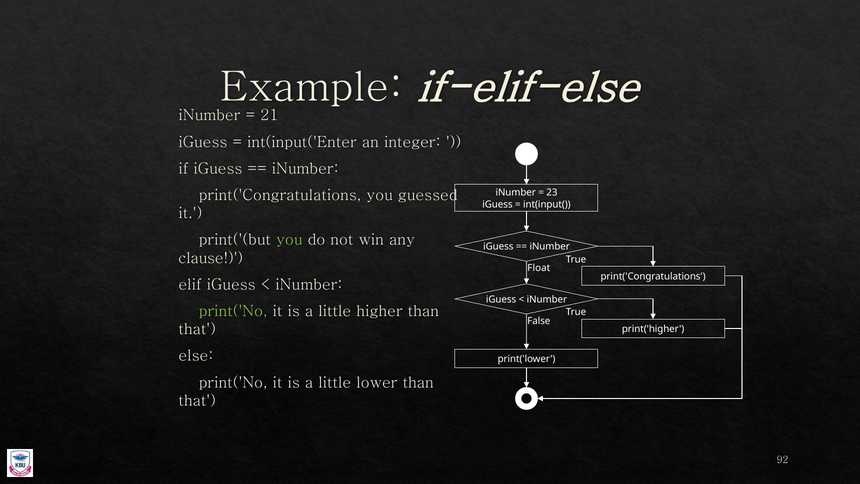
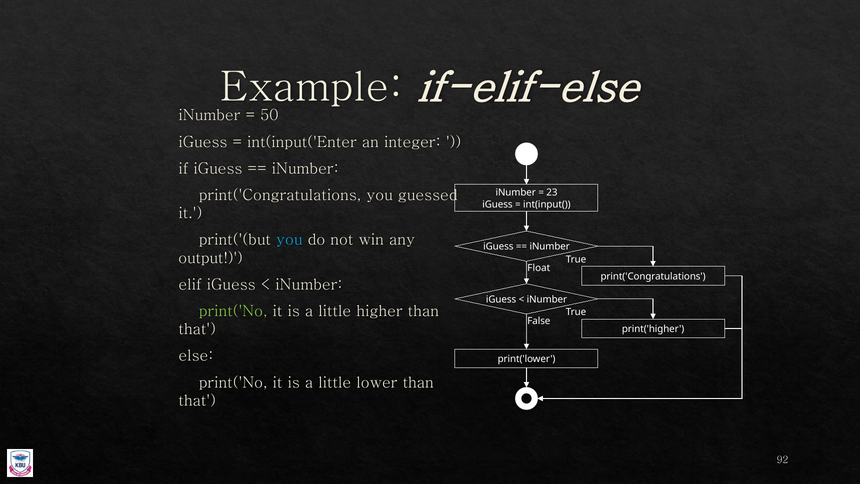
21: 21 -> 50 (269, 115)
you colour: light green -> light blue (289, 240)
clause: clause -> output (211, 258)
